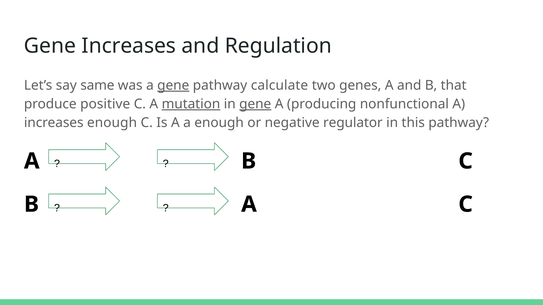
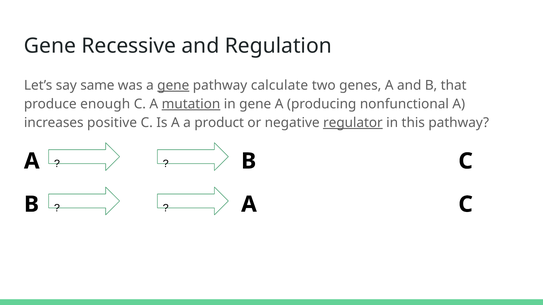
Gene Increases: Increases -> Recessive (129, 46)
positive: positive -> enough (105, 104)
gene underline: present -> none (255, 104)
increases enough: enough -> positive (112, 123)
a enough: enough -> product (219, 123)
regulator underline: none -> present (353, 123)
